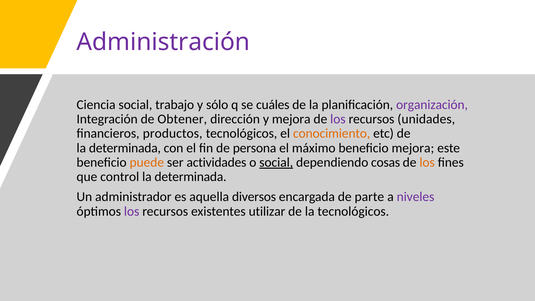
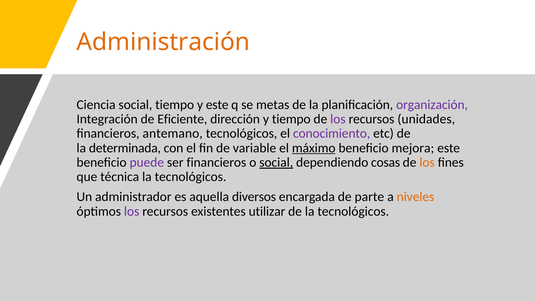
Administración colour: purple -> orange (163, 42)
social trabajo: trabajo -> tiempo (175, 105)
y sólo: sólo -> este (217, 105)
cuáles: cuáles -> metas (273, 105)
Obtener: Obtener -> Eficiente (182, 119)
y mejora: mejora -> tiempo (291, 119)
productos: productos -> antemano (173, 134)
conocimiento colour: orange -> purple (332, 134)
persona: persona -> variable (255, 148)
máximo underline: none -> present (314, 148)
puede colour: orange -> purple (147, 162)
ser actividades: actividades -> financieros (216, 162)
control: control -> técnica (120, 177)
determinada: determinada -> tecnológicos (190, 177)
niveles colour: purple -> orange (415, 197)
